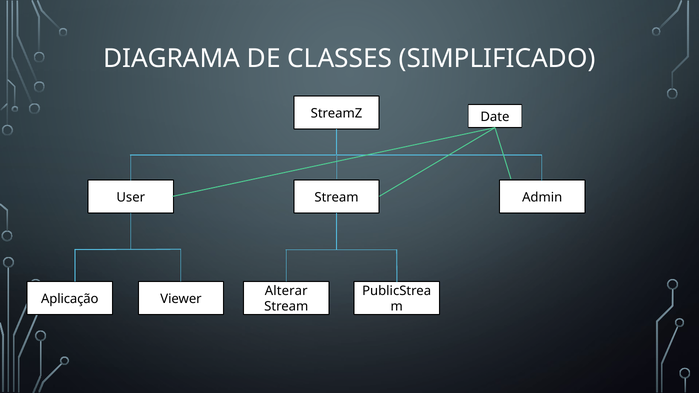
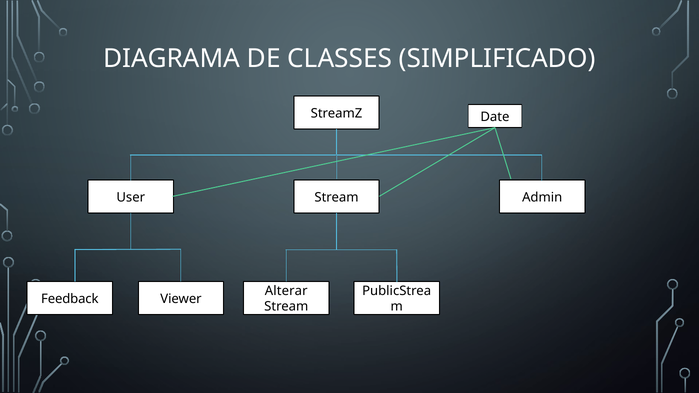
Aplicação: Aplicação -> Feedback (70, 299)
